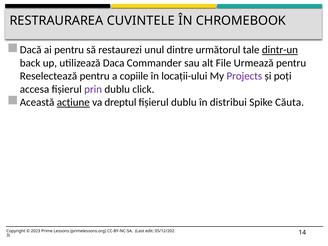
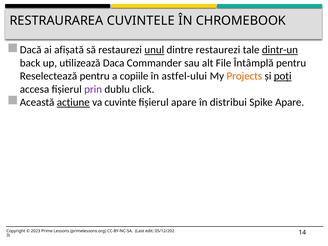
ai pentru: pentru -> afișată (69, 50)
unul underline: none -> present (154, 50)
dintre următorul: următorul -> restaurezi (218, 50)
Urmează: Urmează -> Întâmplă (254, 63)
locații-ului: locații-ului -> astfel-ului (184, 76)
Projects colour: purple -> orange (244, 76)
poți underline: none -> present (283, 76)
dreptul: dreptul -> cuvinte (120, 102)
fișierul dublu: dublu -> apare (184, 102)
Spike Căuta: Căuta -> Apare (290, 102)
